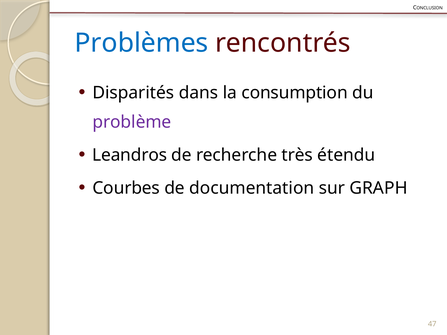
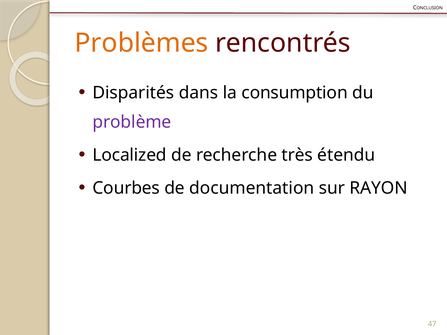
Problèmes colour: blue -> orange (142, 43)
Leandros: Leandros -> Localized (130, 155)
GRAPH: GRAPH -> RAYON (379, 188)
